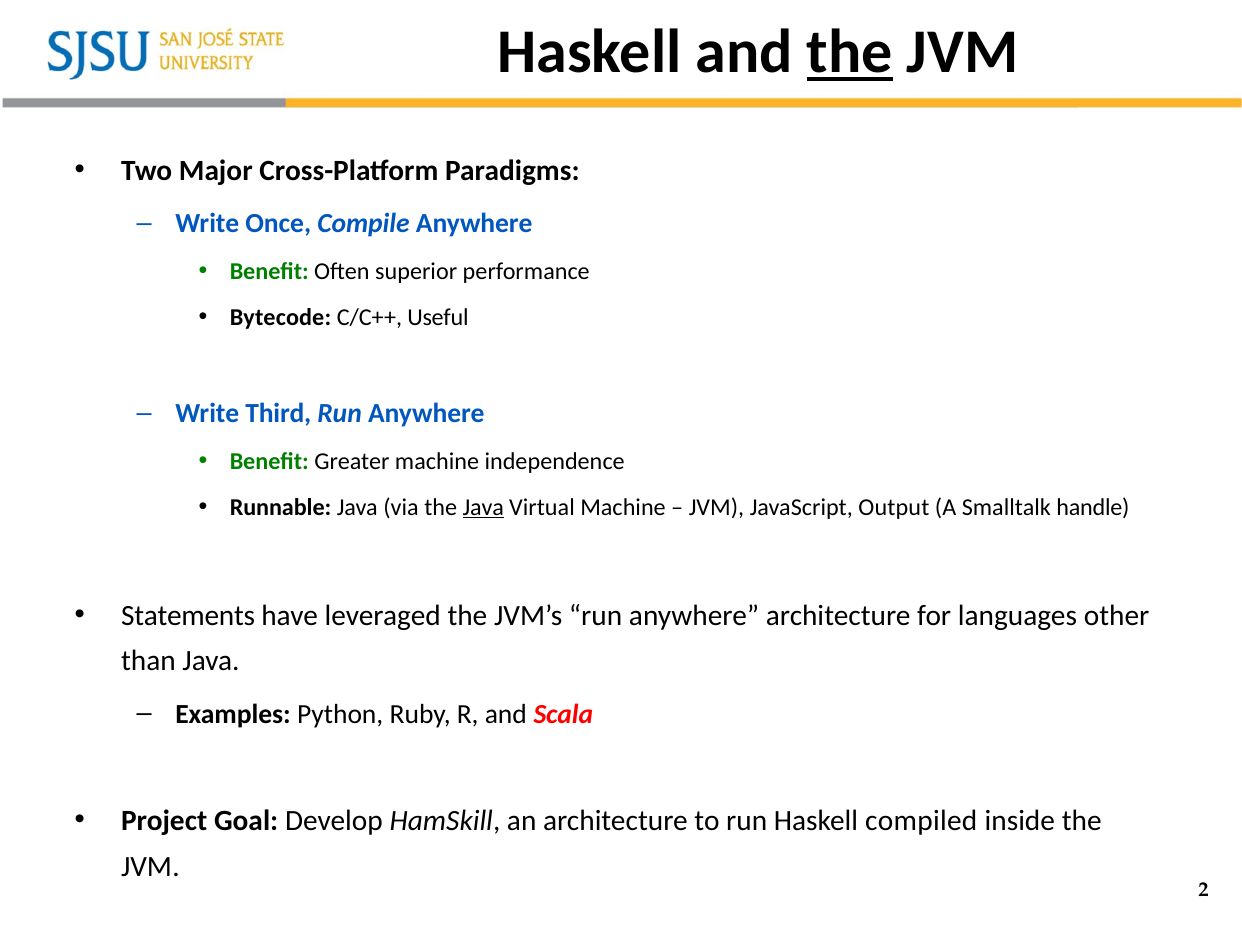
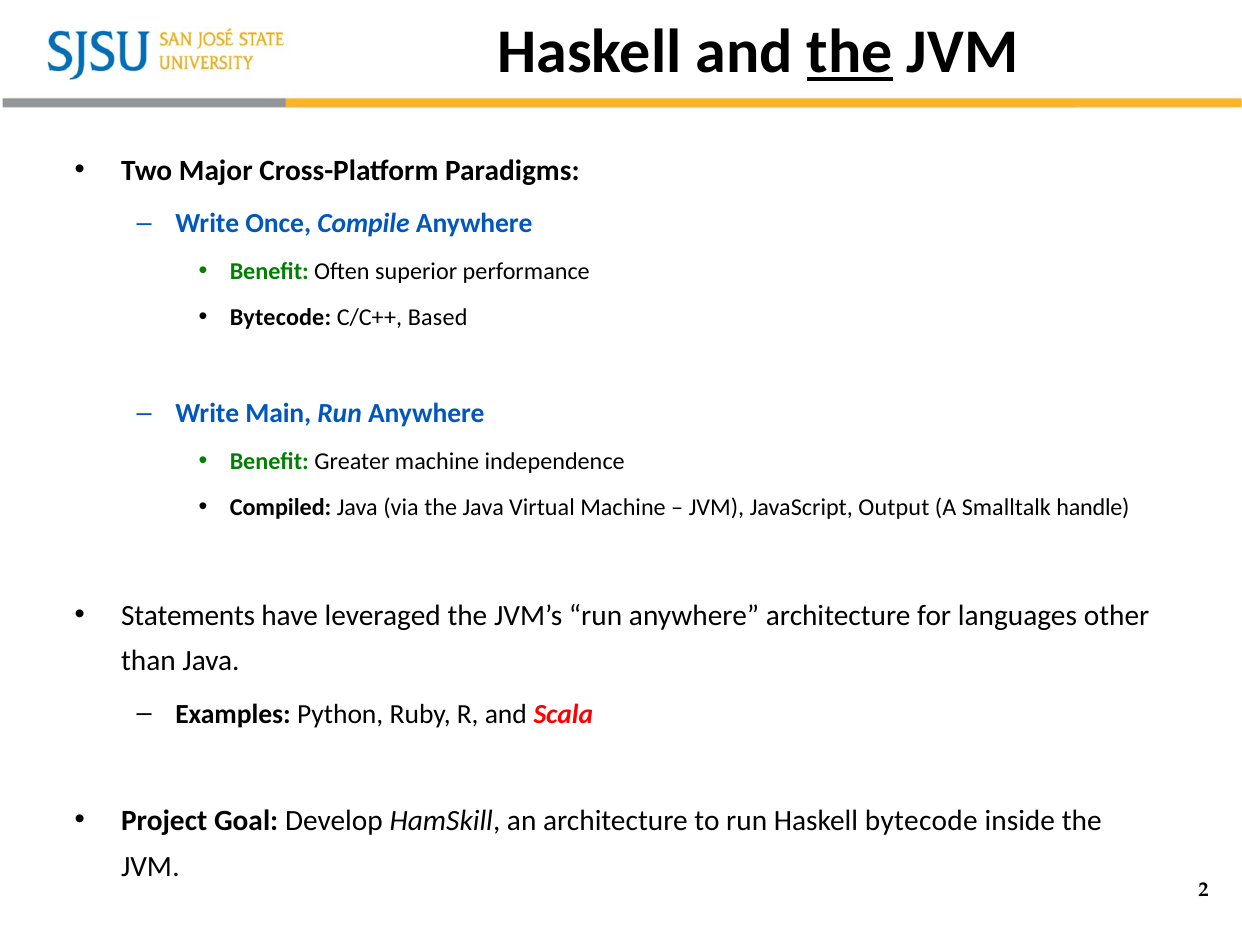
Useful: Useful -> Based (438, 317)
Third: Third -> Main (278, 413)
Runnable: Runnable -> Compiled (281, 507)
Java underline: present -> none (483, 507)
Haskell compiled: compiled -> bytecode (921, 820)
